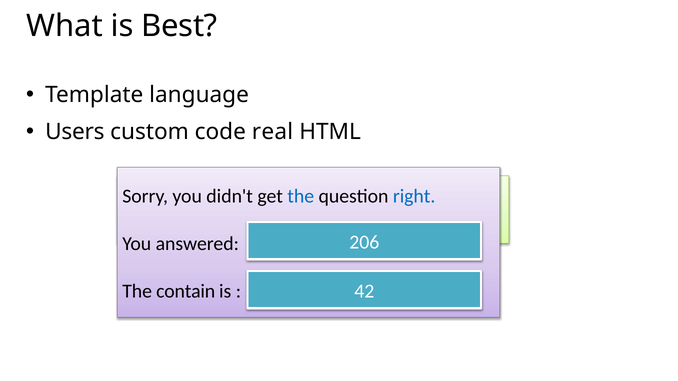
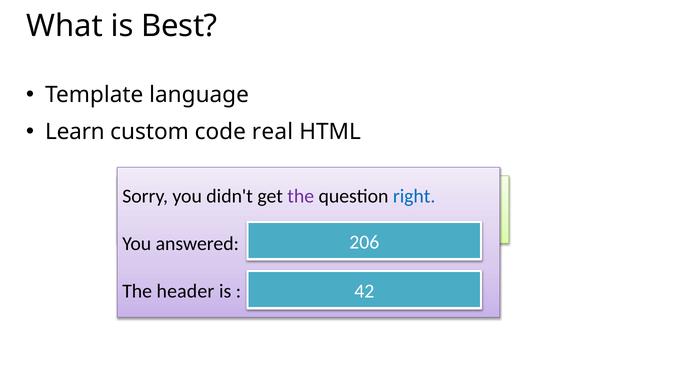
Users: Users -> Learn (75, 132)
the colour: blue -> purple (301, 196)
contain: contain -> header (185, 291)
